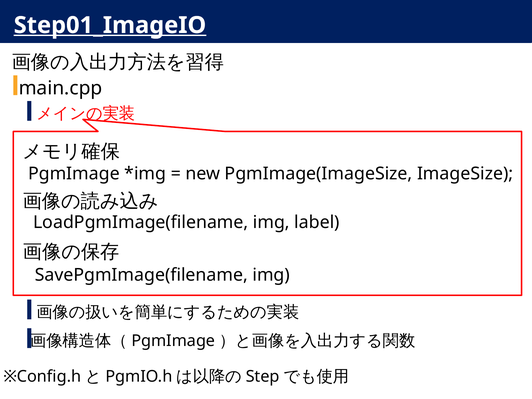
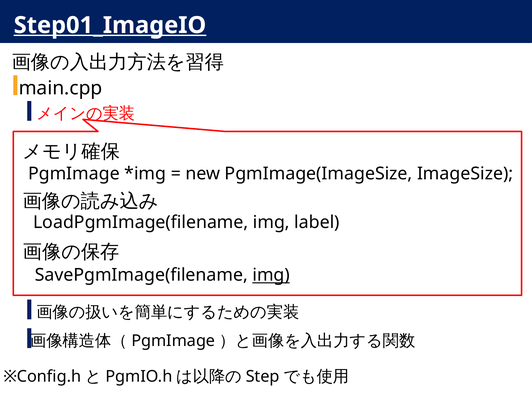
img underline: none -> present (271, 275)
